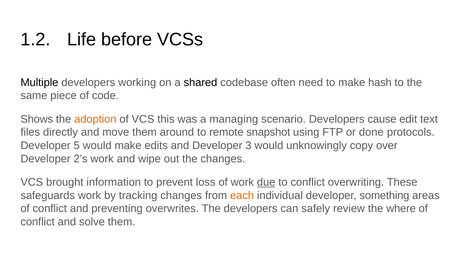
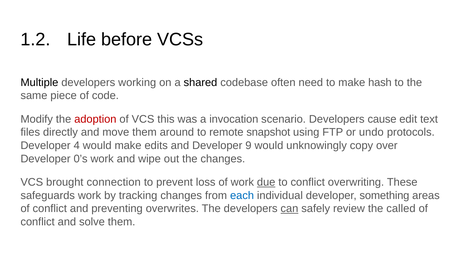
Shows: Shows -> Modify (37, 119)
adoption colour: orange -> red (95, 119)
managing: managing -> invocation (234, 119)
done: done -> undo (371, 132)
5: 5 -> 4 (77, 145)
3: 3 -> 9 (248, 145)
2’s: 2’s -> 0’s (81, 158)
information: information -> connection (114, 182)
each colour: orange -> blue (242, 195)
can underline: none -> present (289, 208)
where: where -> called (401, 208)
